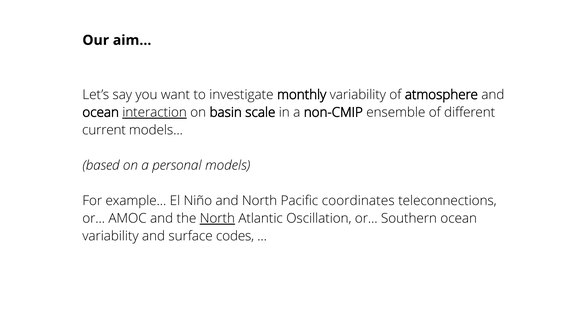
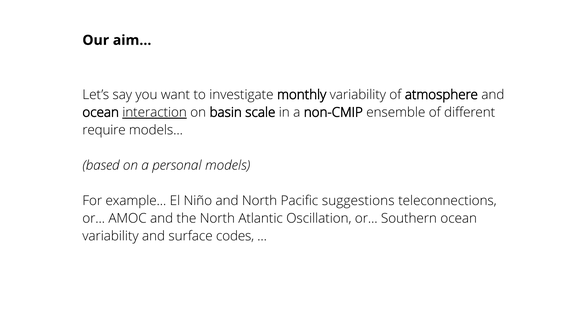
current: current -> require (104, 130)
coordinates: coordinates -> suggestions (358, 201)
North underline: present -> none (217, 219)
